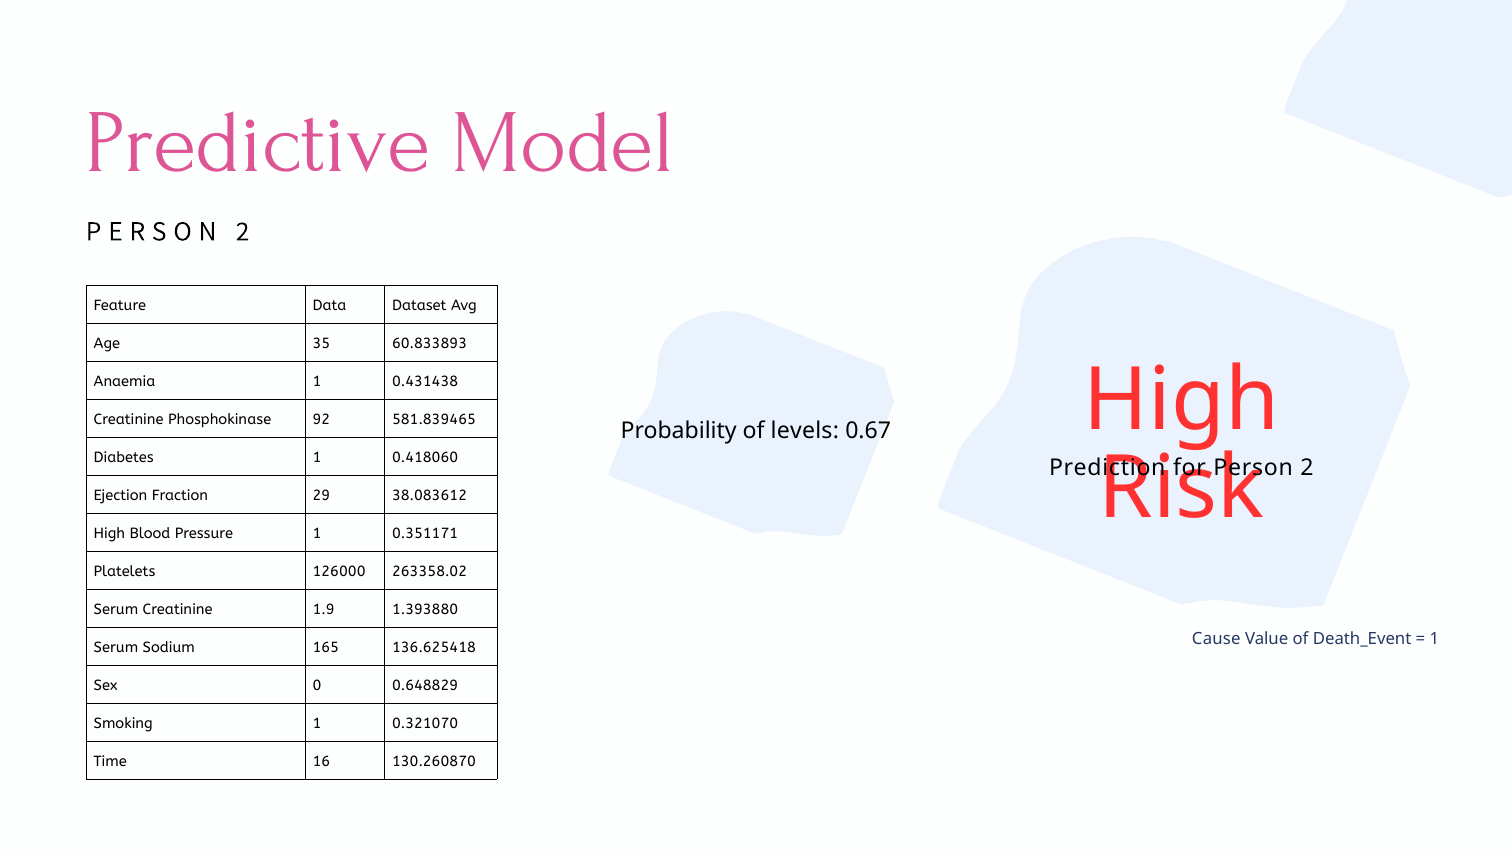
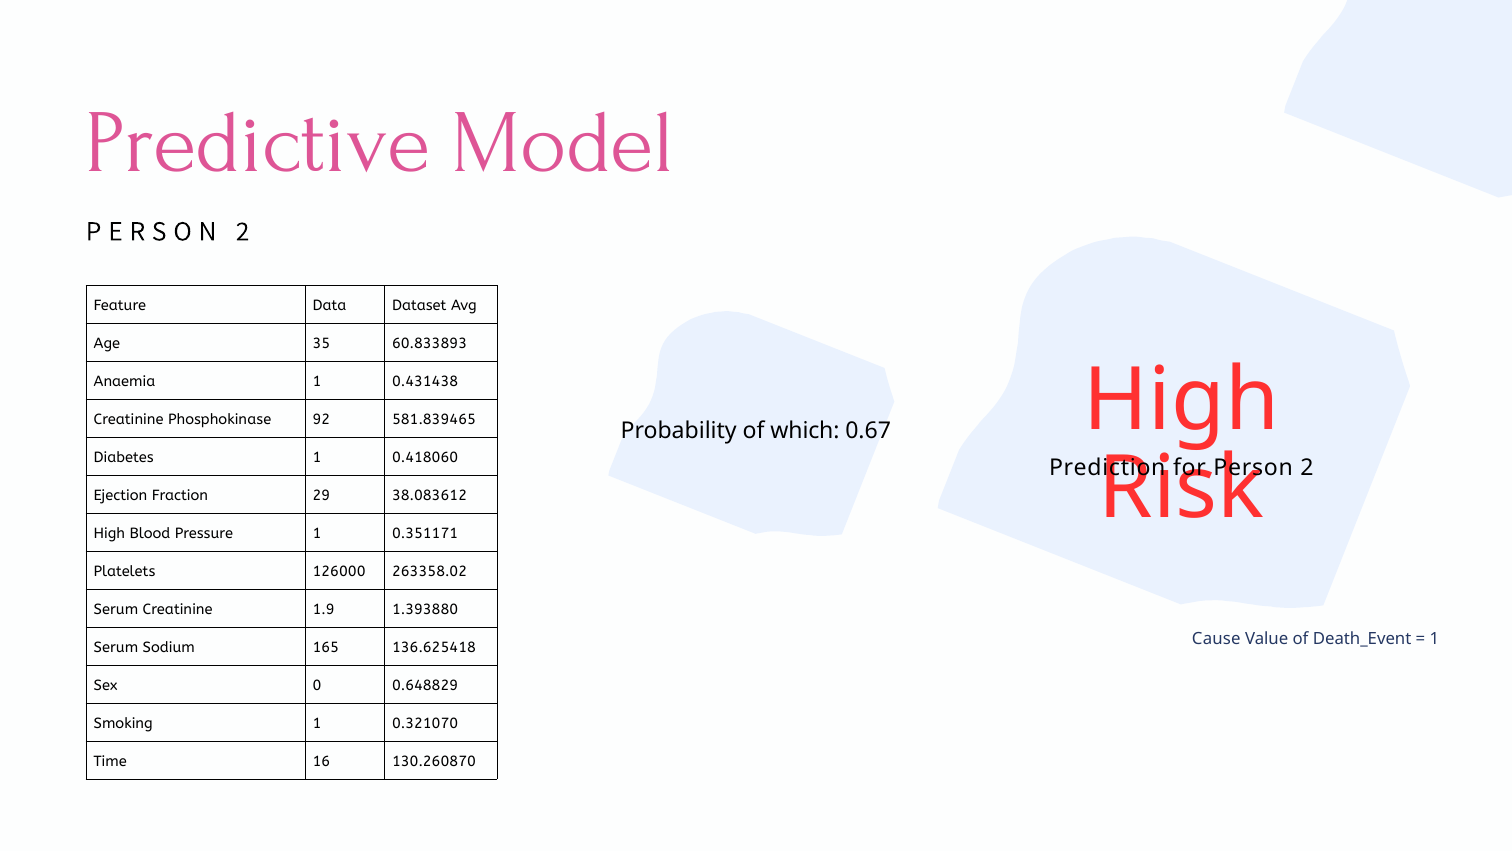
levels: levels -> which (805, 431)
